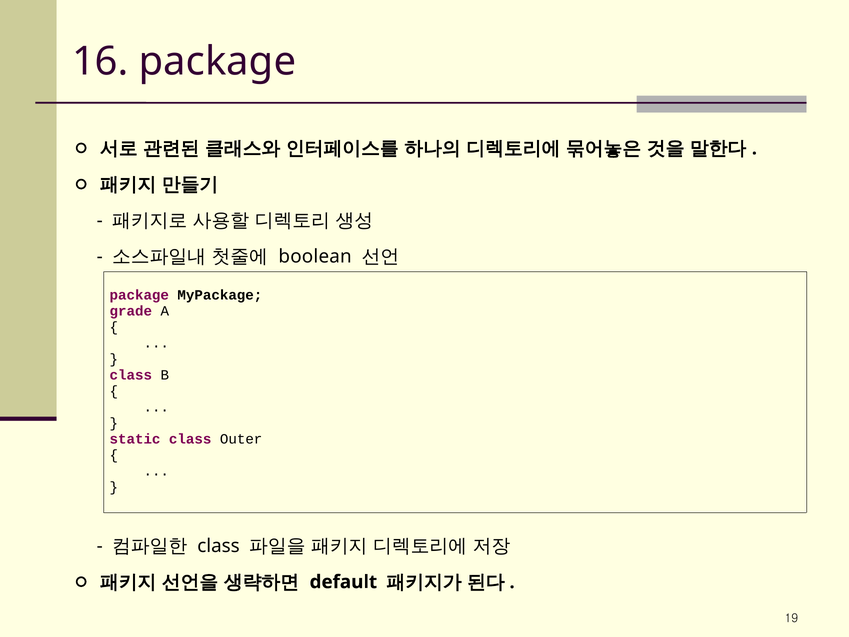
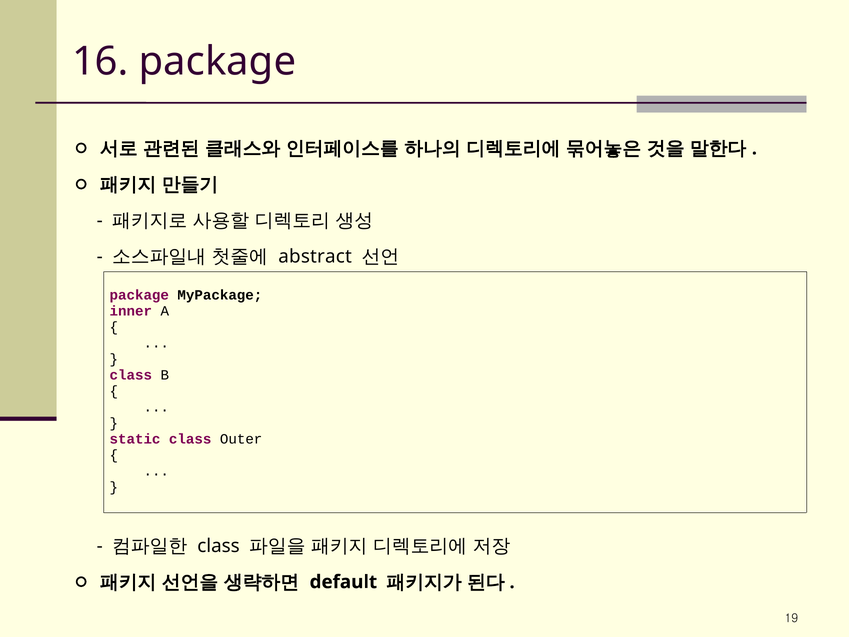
boolean: boolean -> abstract (315, 257)
grade: grade -> inner (131, 311)
